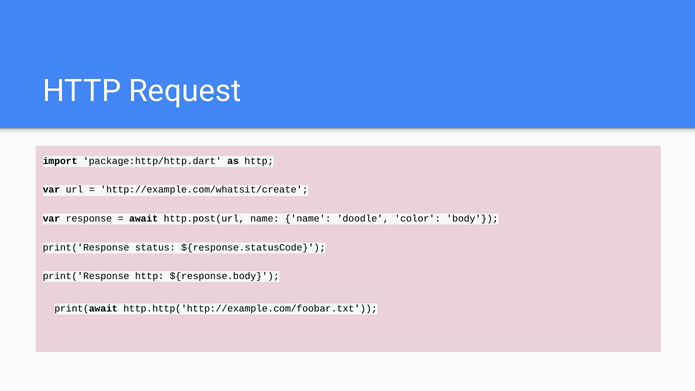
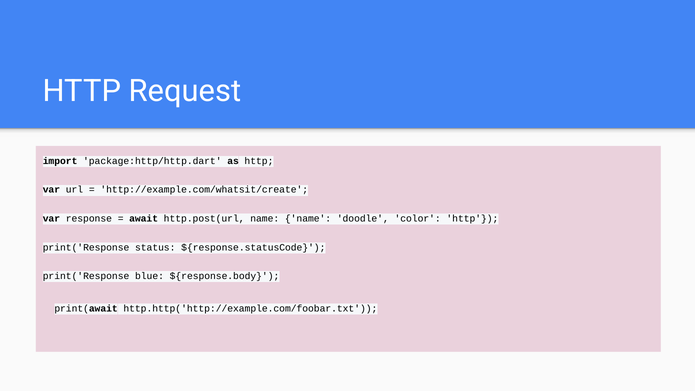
color body: body -> http (472, 219)
print('Response http: http -> blue (150, 276)
